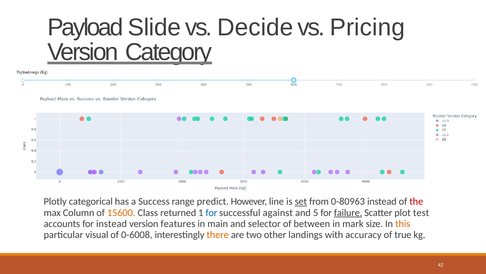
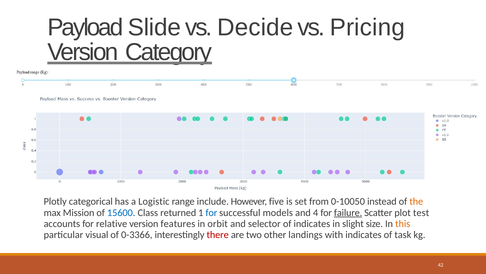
Success: Success -> Logistic (154, 201)
predict: predict -> include (213, 201)
line: line -> five (276, 201)
set underline: present -> none (301, 201)
0-80963: 0-80963 -> 0-10050 (348, 201)
the colour: red -> orange (416, 201)
Column: Column -> Mission (79, 212)
15600 colour: orange -> blue (121, 212)
against: against -> models (278, 212)
5: 5 -> 4 (316, 212)
for instead: instead -> relative (112, 223)
main: main -> orbit (218, 223)
of between: between -> indicates (312, 223)
mark: mark -> slight (353, 223)
0-6008: 0-6008 -> 0-3366 (137, 234)
there colour: orange -> red (218, 234)
with accuracy: accuracy -> indicates (363, 234)
true: true -> task (403, 234)
